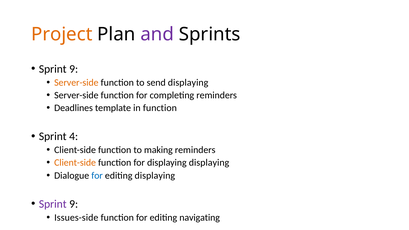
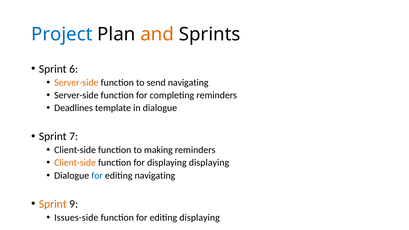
Project colour: orange -> blue (62, 34)
and colour: purple -> orange (157, 34)
9: 9 -> 6 (74, 69)
send displaying: displaying -> navigating (188, 83)
in function: function -> dialogue (160, 108)
4: 4 -> 7 (74, 136)
editing displaying: displaying -> navigating (155, 175)
Sprint colour: purple -> orange (53, 204)
editing navigating: navigating -> displaying (200, 218)
